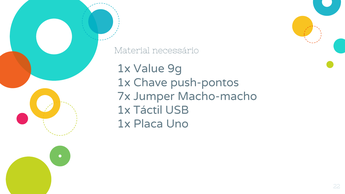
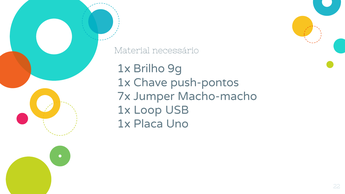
Value: Value -> Brilho (149, 69)
Táctil: Táctil -> Loop (148, 110)
